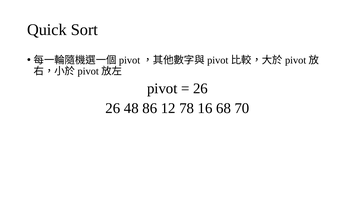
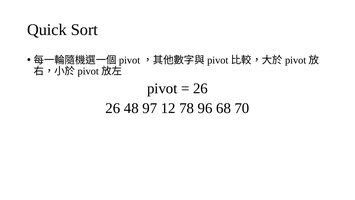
86: 86 -> 97 (150, 108)
16: 16 -> 96 (205, 108)
